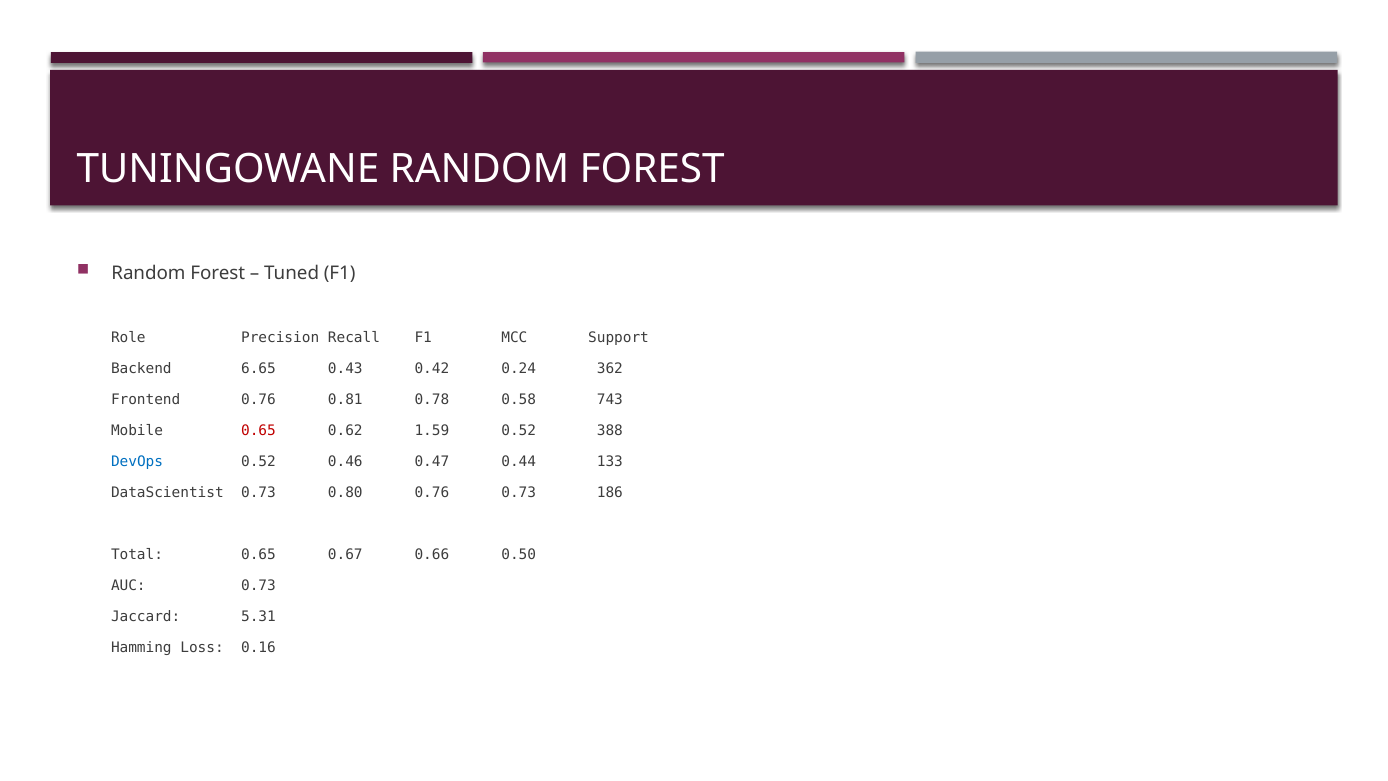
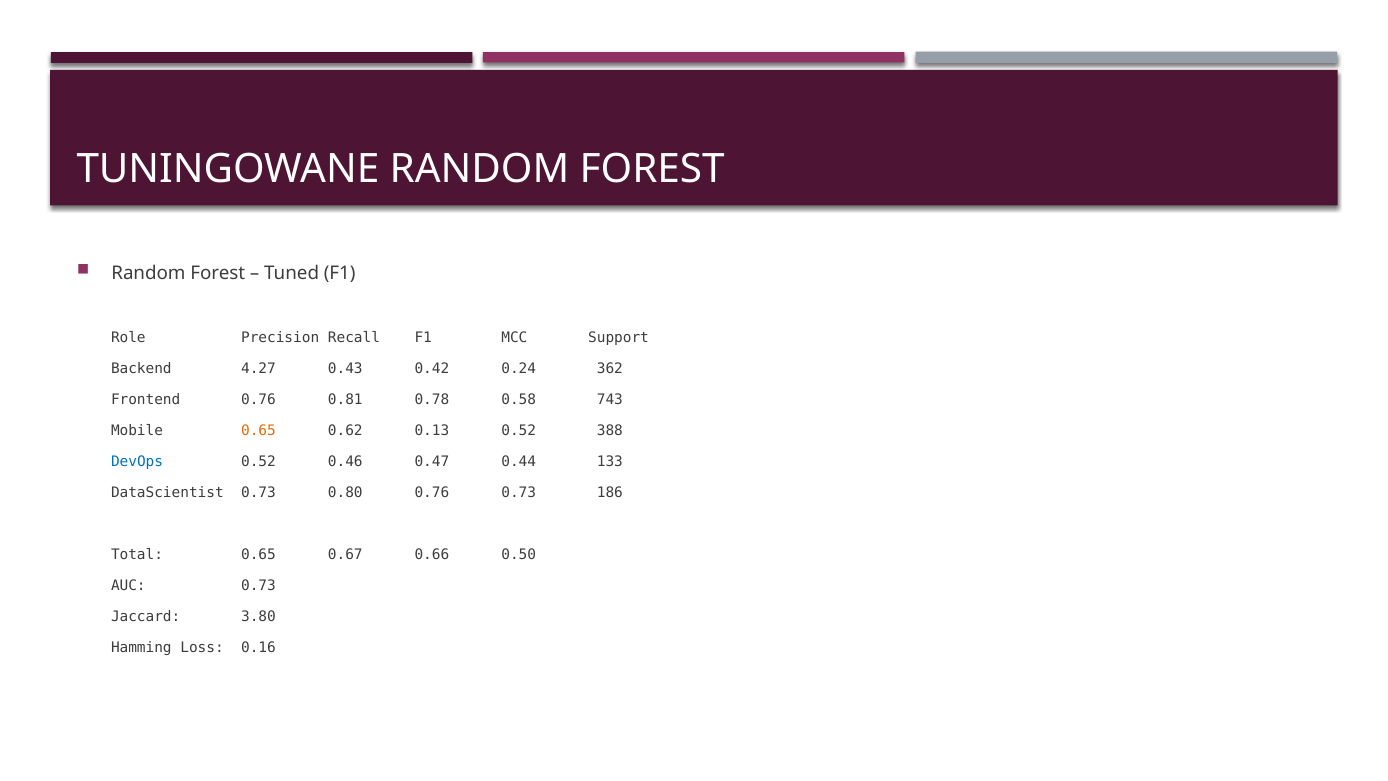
6.65: 6.65 -> 4.27 (258, 368)
0.65 colour: red -> orange (258, 430)
1.59: 1.59 -> 0.13 (432, 430)
5.31: 5.31 -> 3.80 (258, 616)
